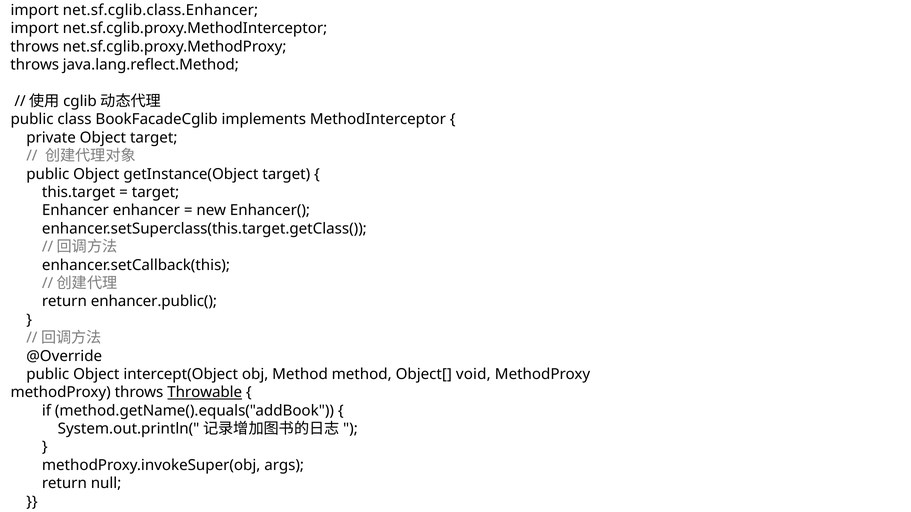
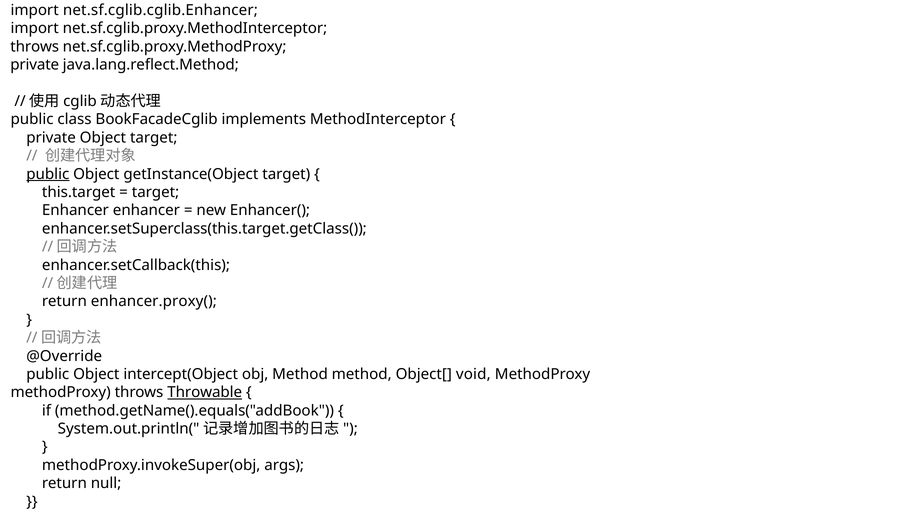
net.sf.cglib.class.Enhancer: net.sf.cglib.class.Enhancer -> net.sf.cglib.cglib.Enhancer (160, 10)
throws: throws -> private (35, 65)
public underline: none -> present (48, 174)
enhancer.public(: enhancer.public( -> enhancer.proxy( (154, 302)
